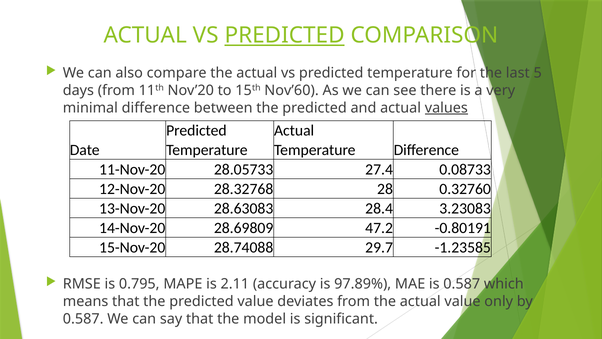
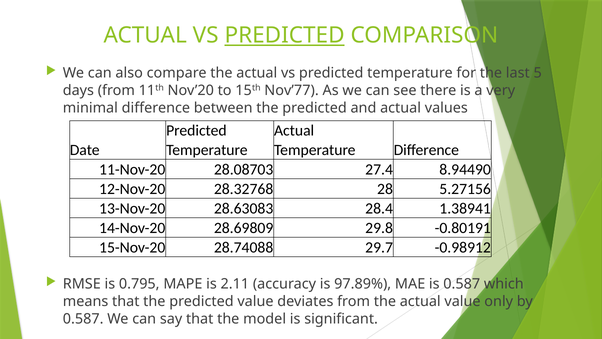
Nov’60: Nov’60 -> Nov’77 (292, 90)
values underline: present -> none (446, 108)
28.05733: 28.05733 -> 28.08703 (244, 169)
0.08733: 0.08733 -> 8.94490 (465, 169)
0.32760: 0.32760 -> 5.27156 (465, 189)
3.23083: 3.23083 -> 1.38941 (465, 208)
47.2: 47.2 -> 29.8 (379, 228)
-1.23585: -1.23585 -> -0.98912 (463, 247)
